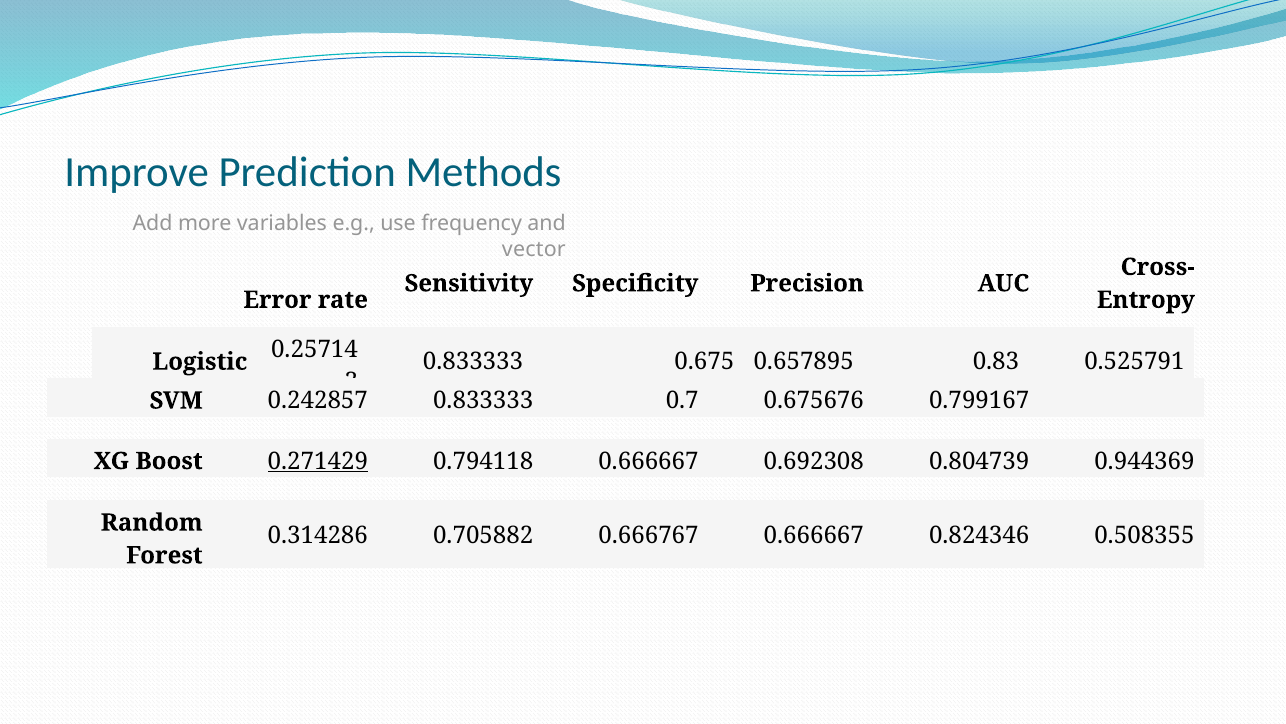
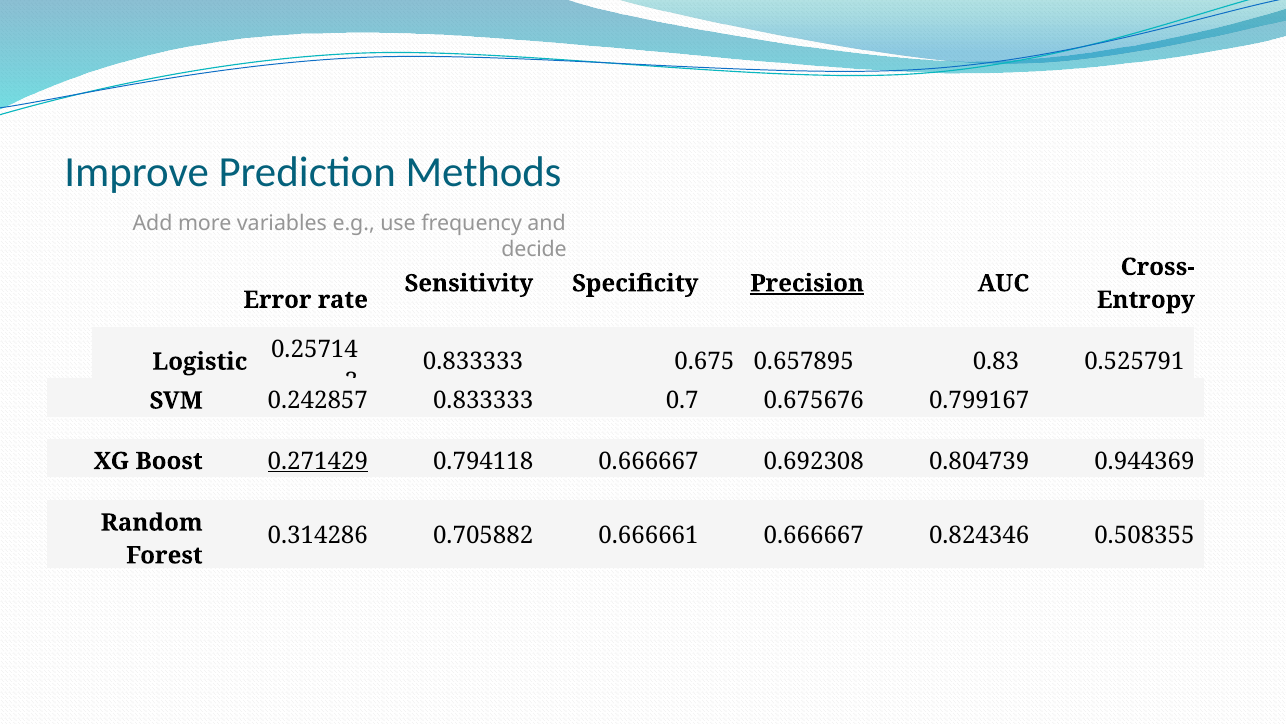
vector: vector -> decide (534, 249)
Precision underline: none -> present (807, 283)
0.666767: 0.666767 -> 0.666661 (649, 535)
